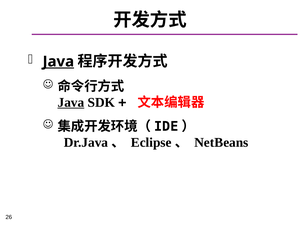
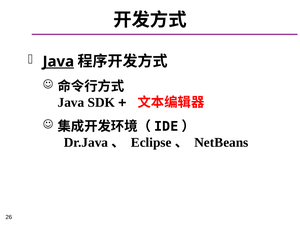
Java underline: present -> none (71, 102)
